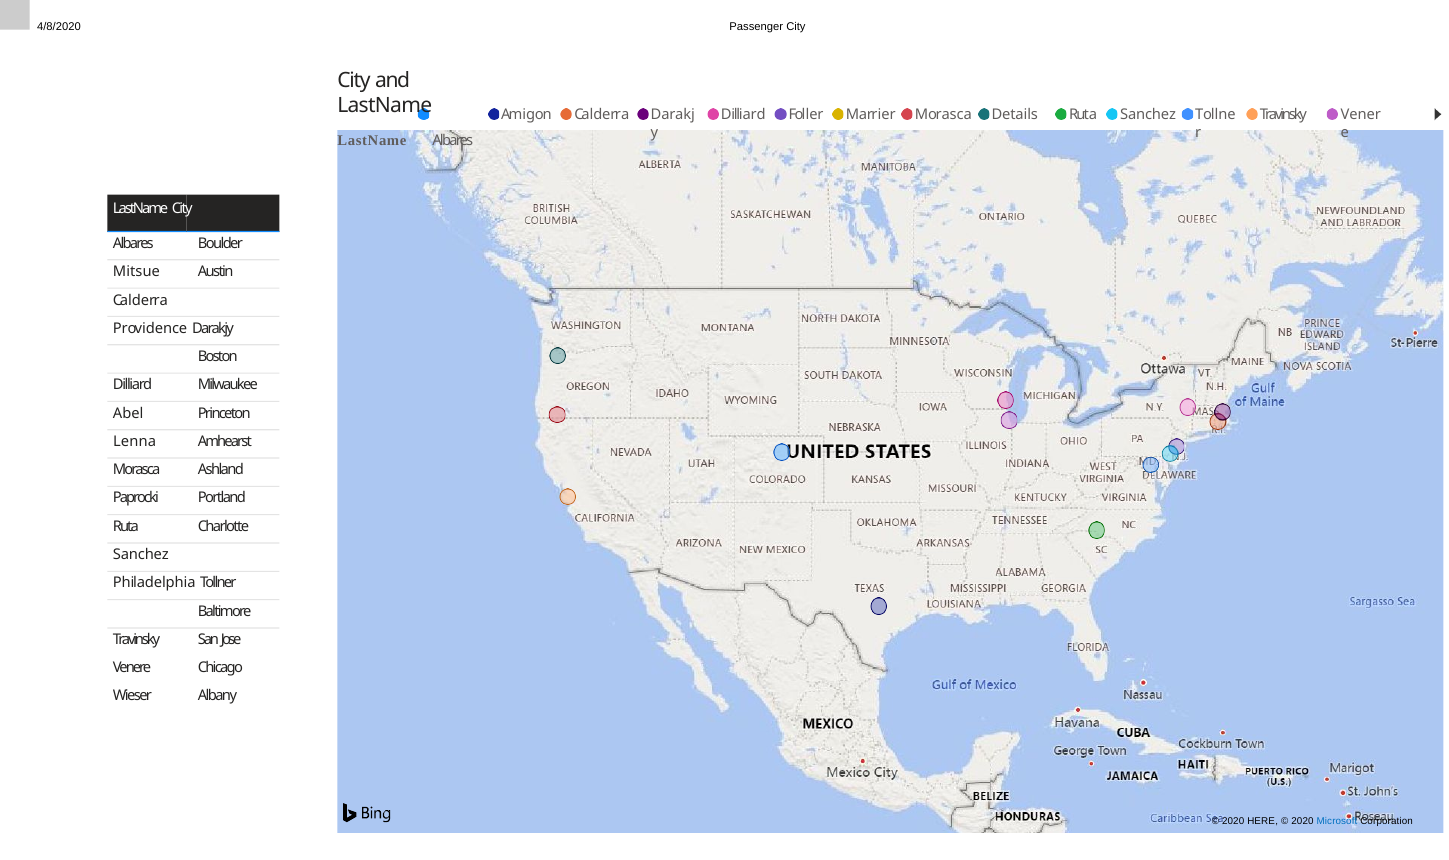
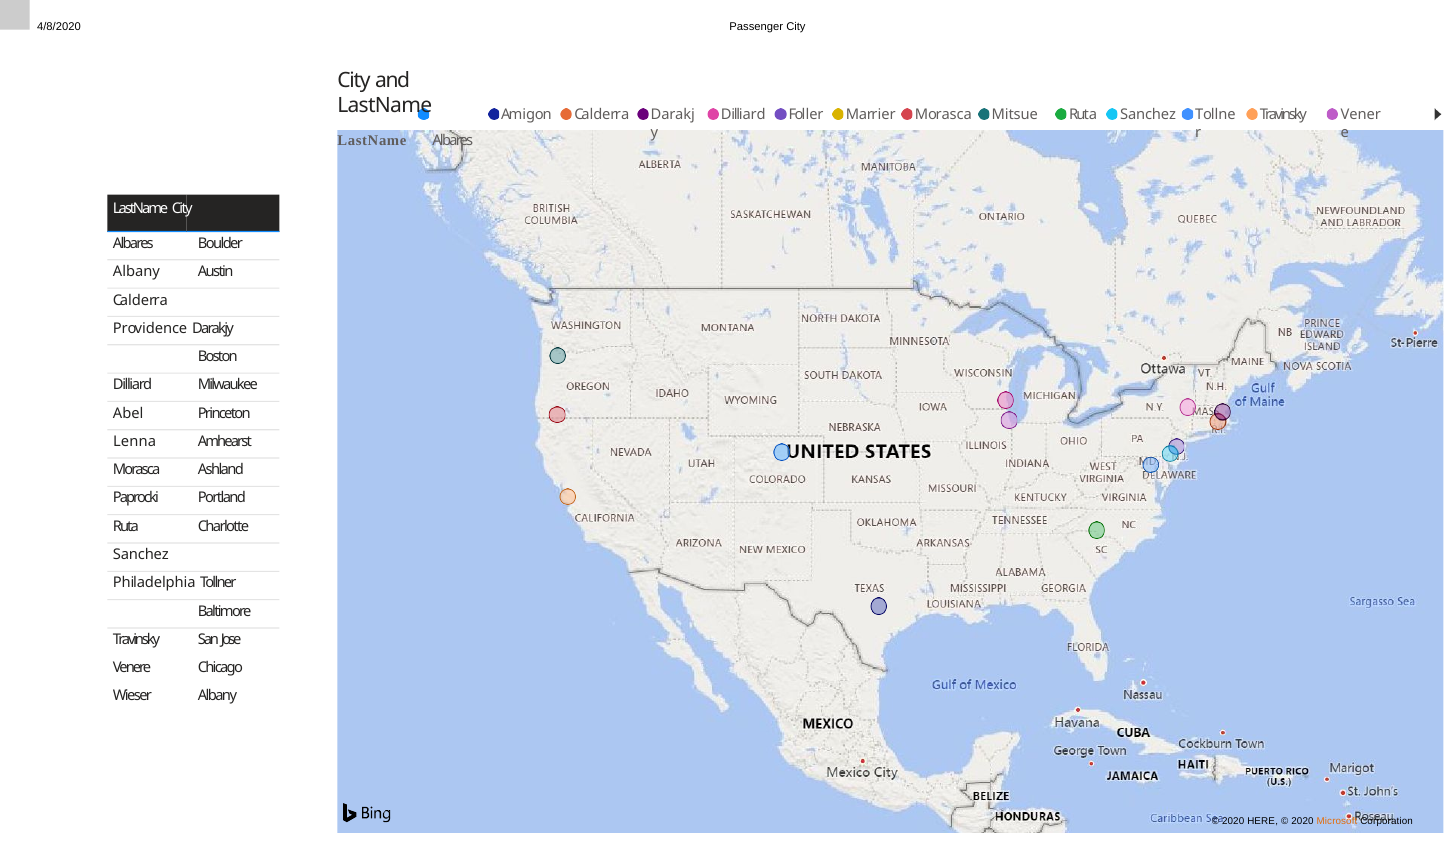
Details: Details -> Mitsue (1015, 115)
Mitsue: Mitsue -> Albany (136, 272)
Microsoft colour: blue -> orange (1337, 821)
